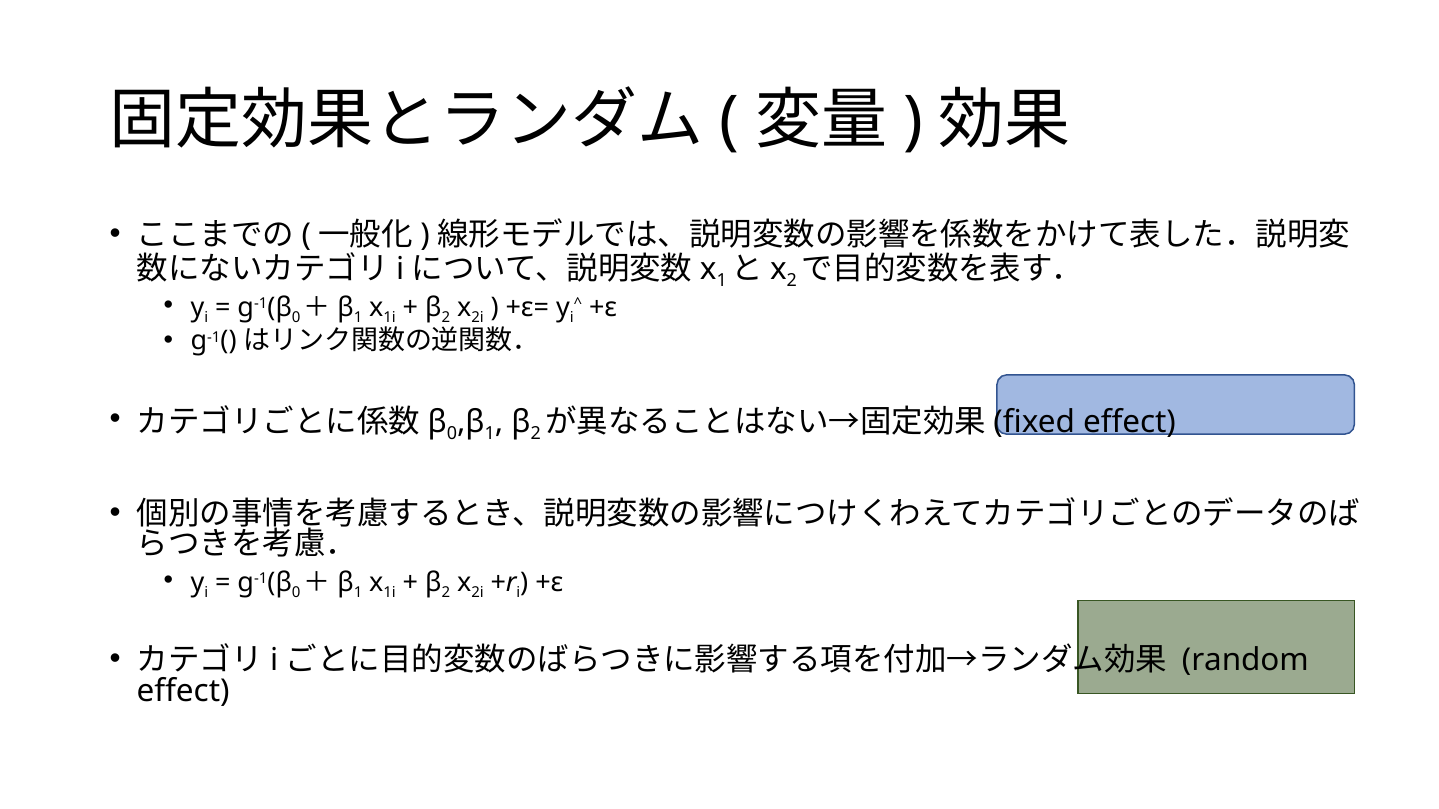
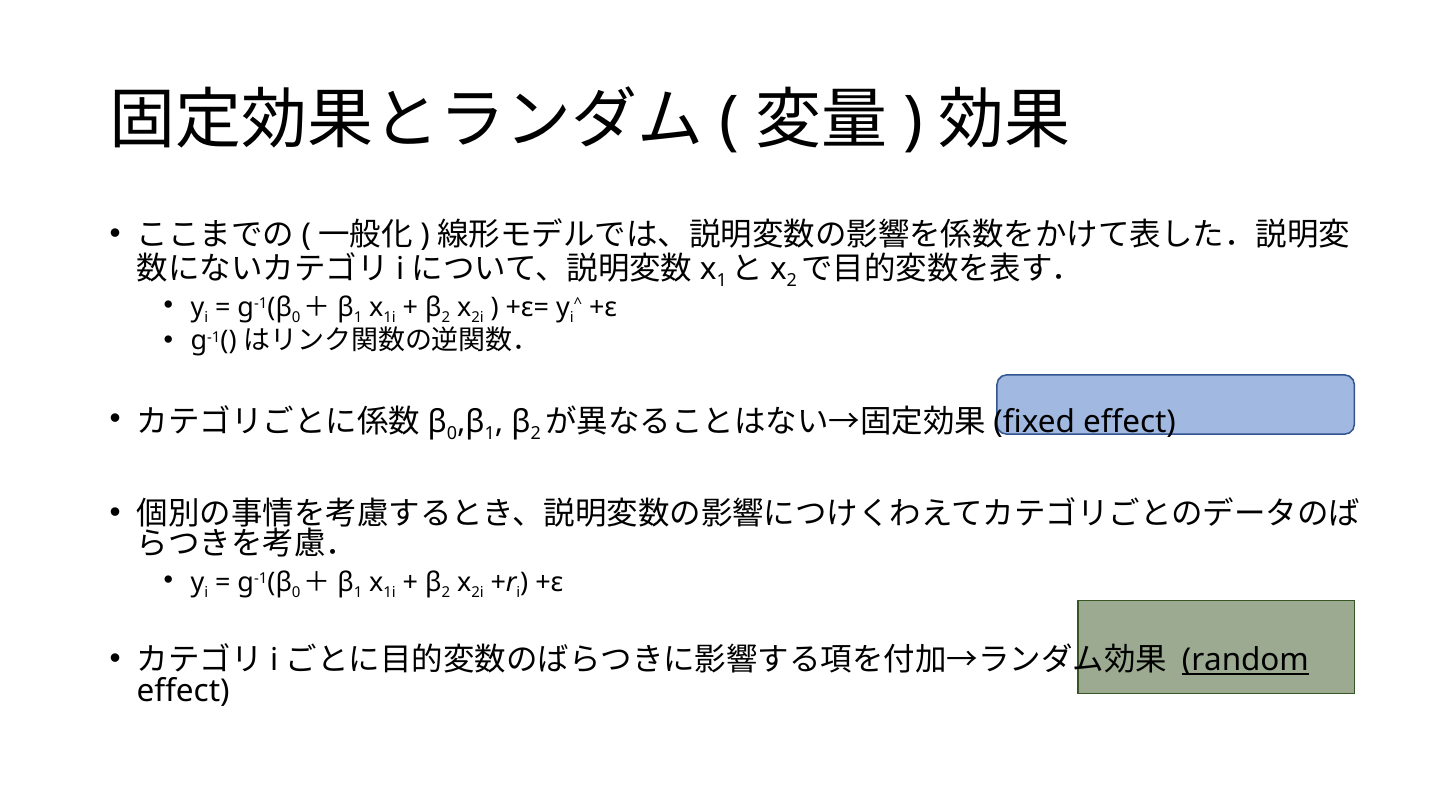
random underline: none -> present (1245, 661)
